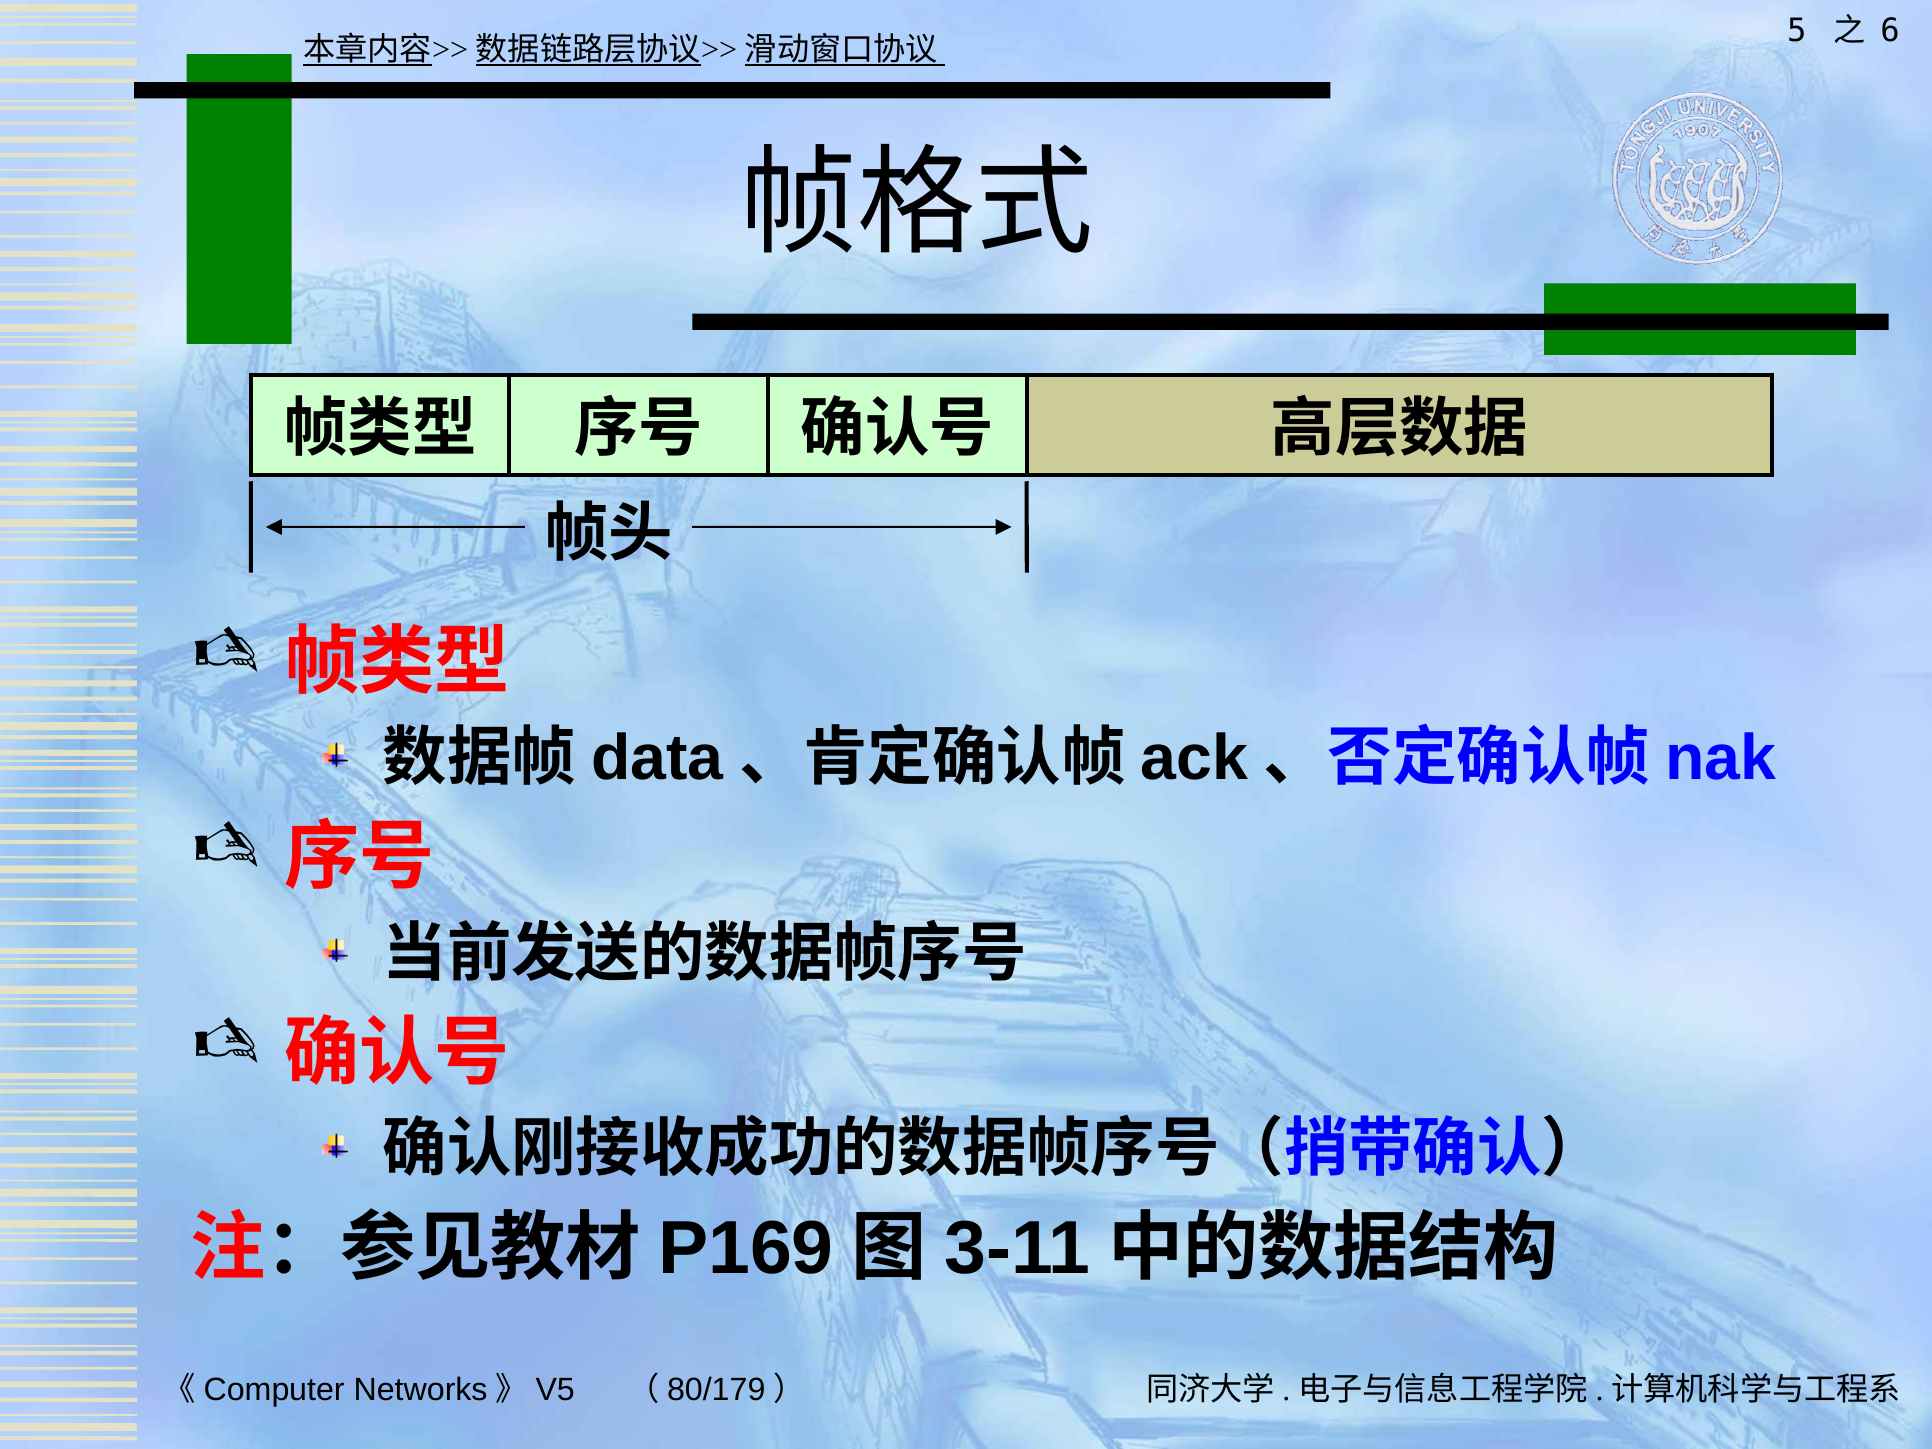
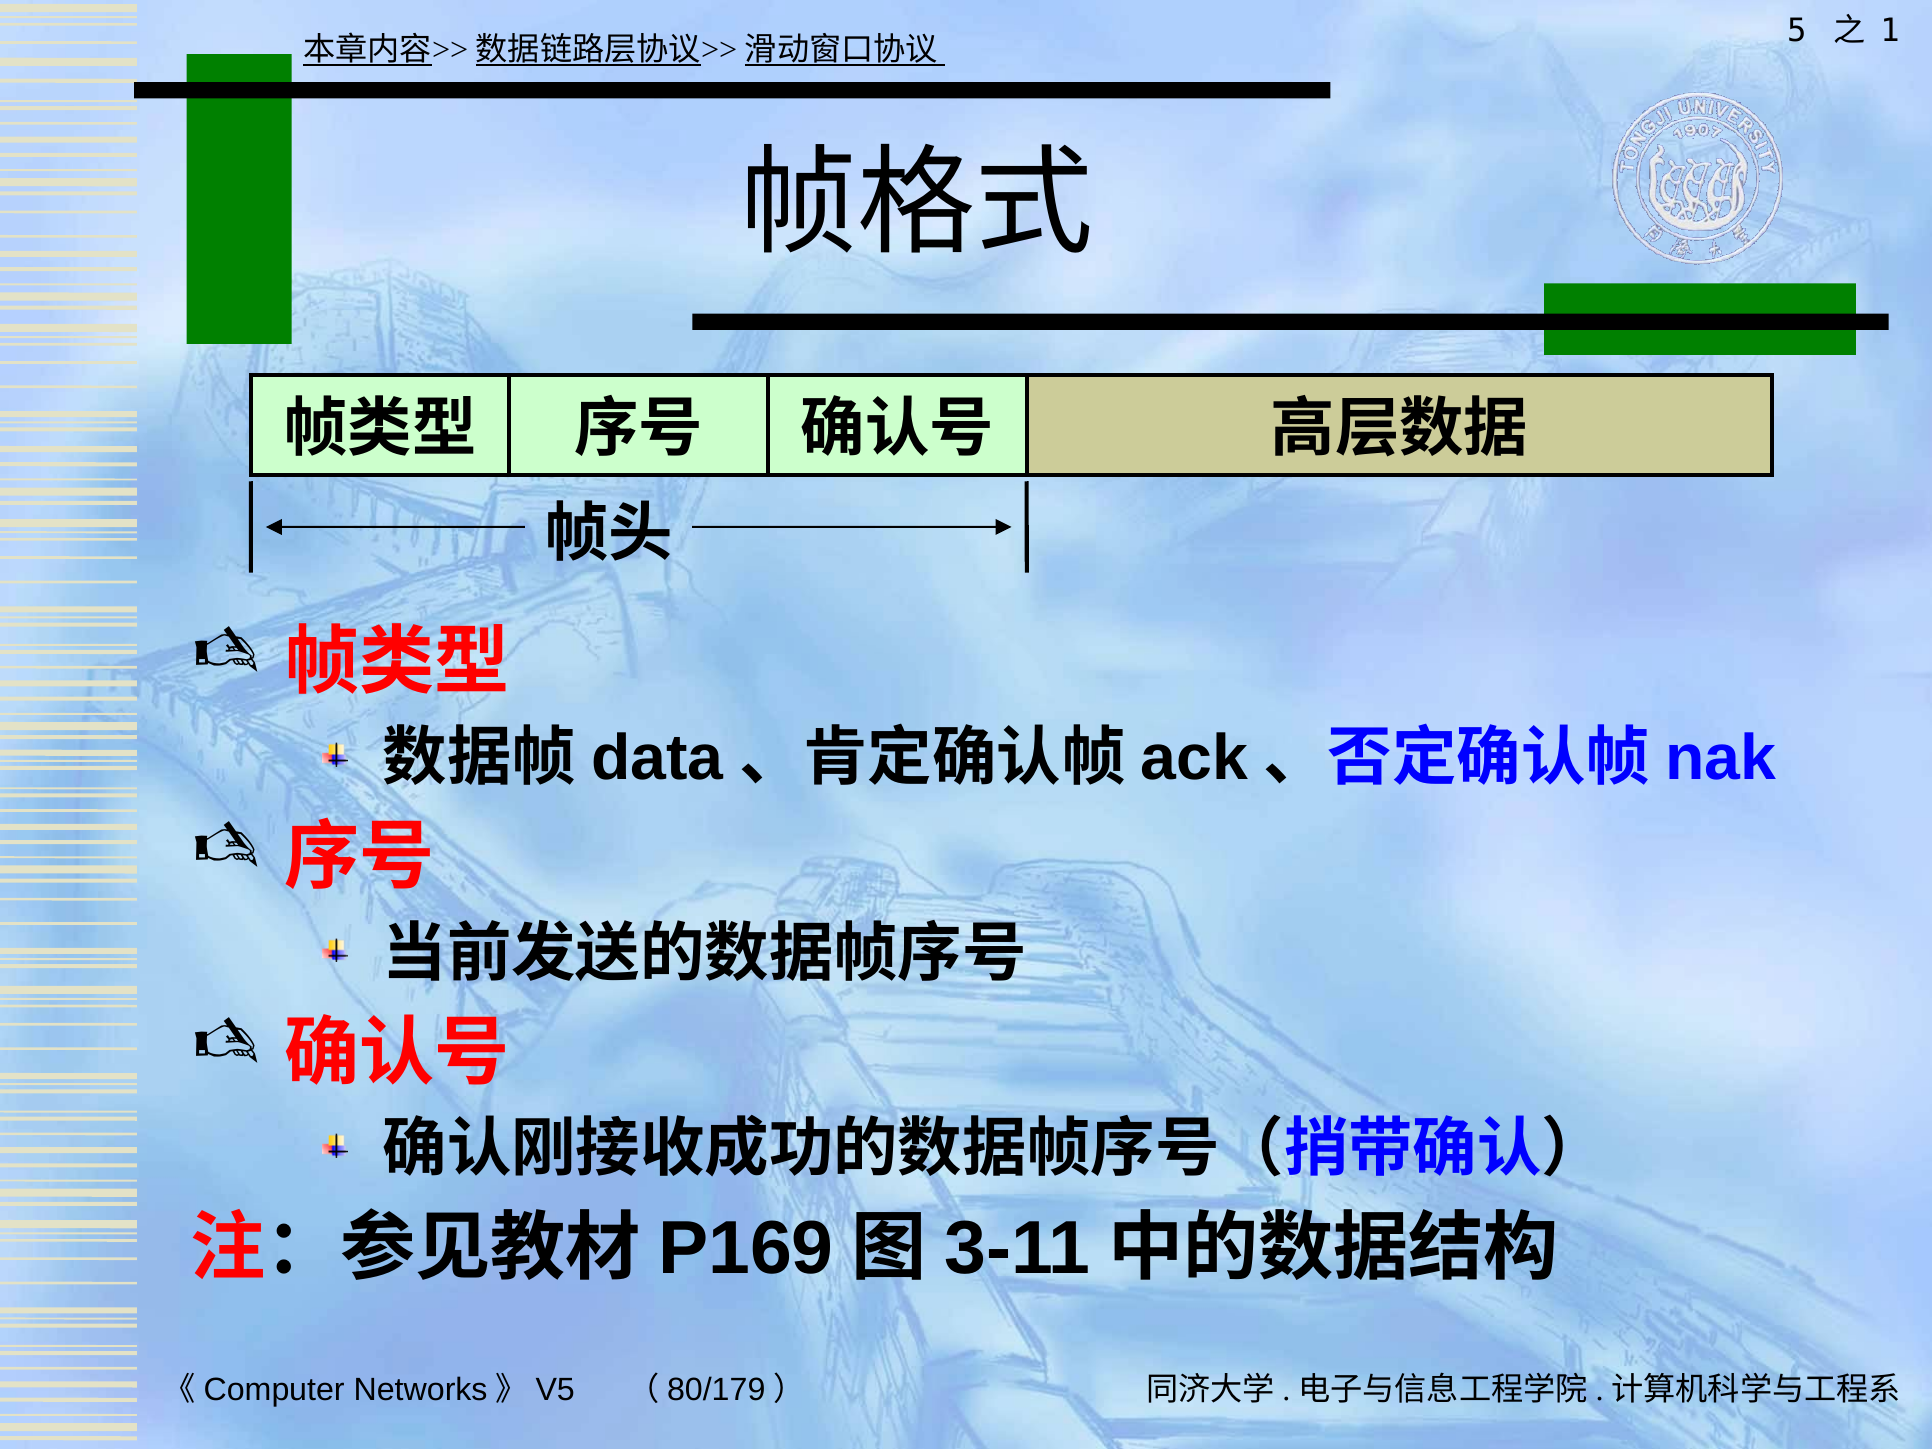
6: 6 -> 1 (1890, 31)
